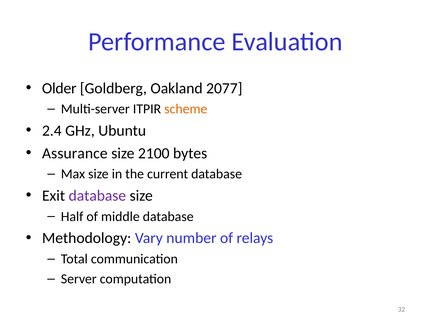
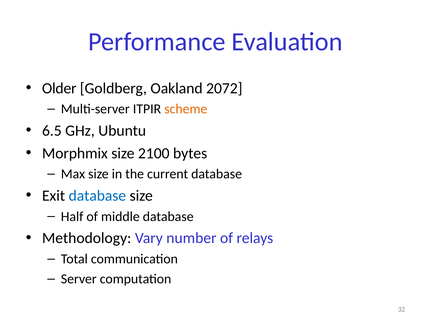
2077: 2077 -> 2072 (224, 88)
2.4: 2.4 -> 6.5 (52, 130)
Assurance: Assurance -> Morphmix (75, 153)
database colour: purple -> blue (97, 195)
